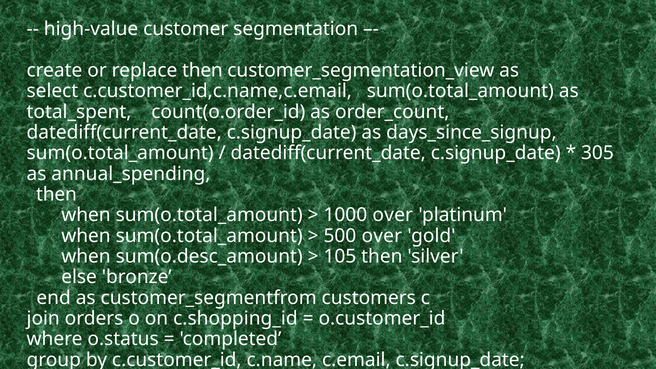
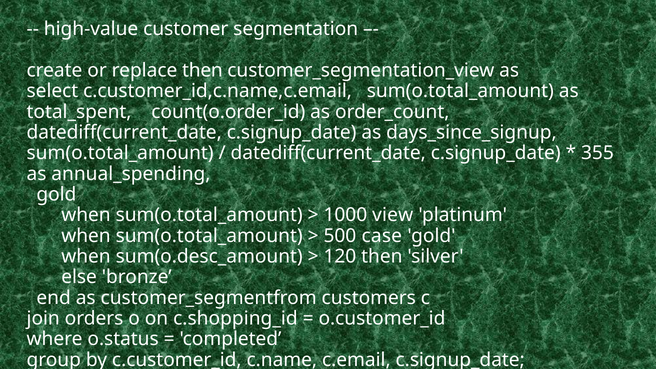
305: 305 -> 355 (597, 153)
then: then -> gold (56, 194)
1000 over: over -> view (393, 215)
500 over: over -> case (382, 236)
105: 105 -> 120 (340, 256)
